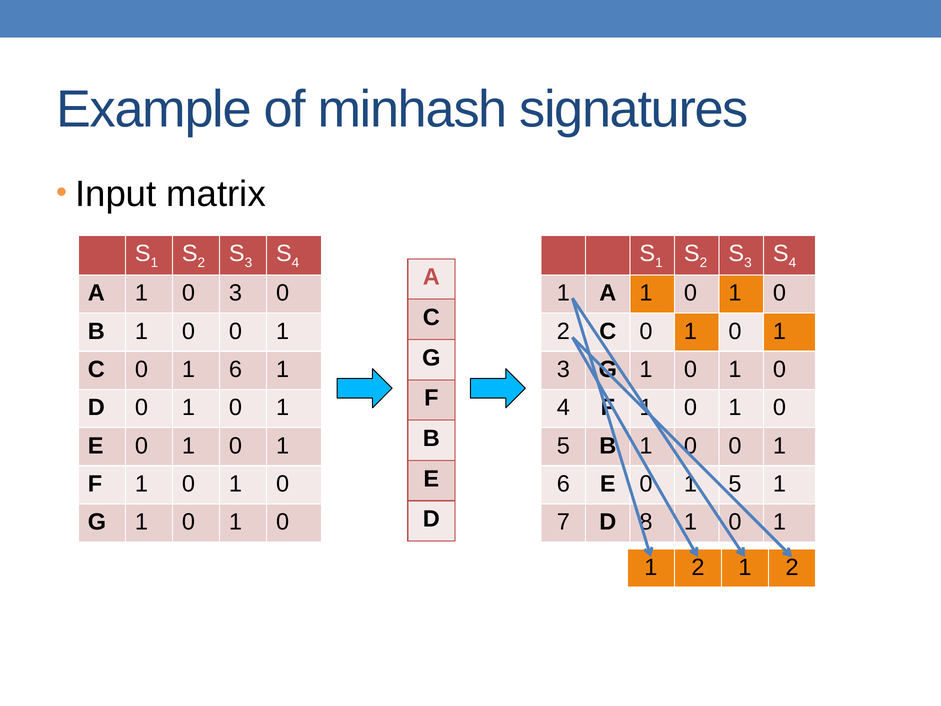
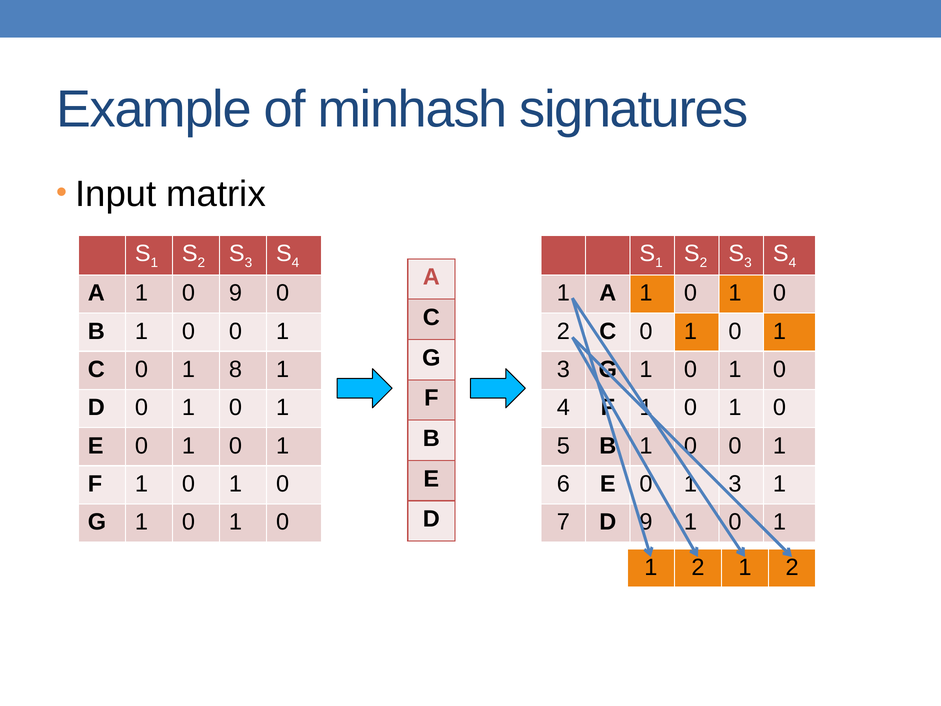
0 3: 3 -> 9 (236, 293)
C 0 1 6: 6 -> 8 (236, 369)
E 0 1 5: 5 -> 3 (735, 484)
D 8: 8 -> 9 (646, 522)
